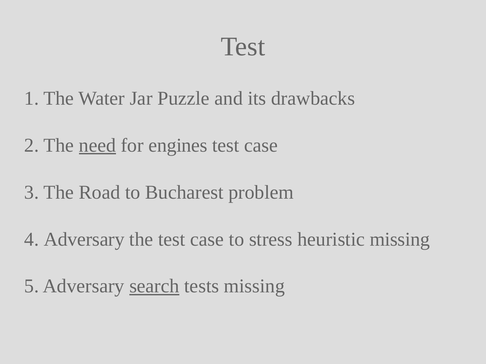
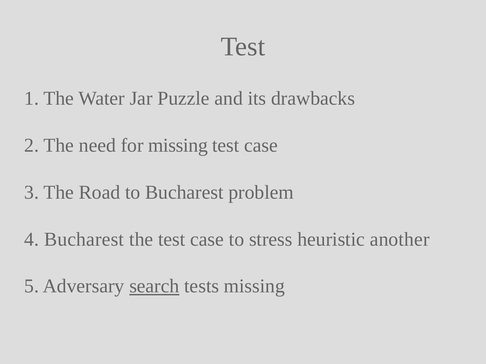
need underline: present -> none (97, 145)
for engines: engines -> missing (178, 145)
4 Adversary: Adversary -> Bucharest (84, 240)
heuristic missing: missing -> another (400, 240)
